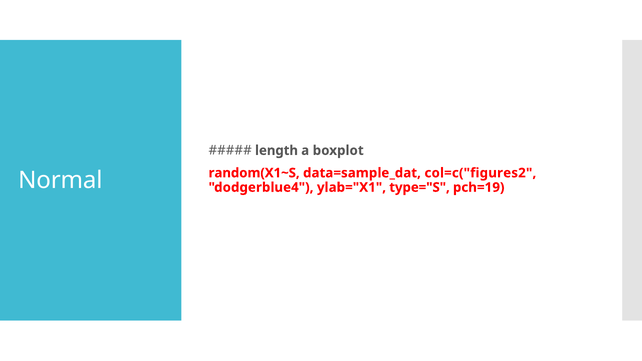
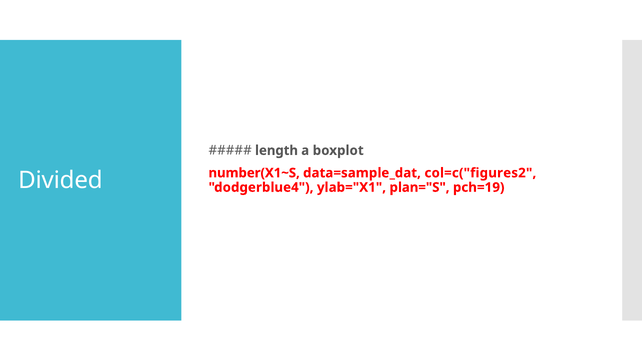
random(X1~S: random(X1~S -> number(X1~S (254, 173)
Normal: Normal -> Divided (60, 180)
type="S: type="S -> plan="S (420, 187)
